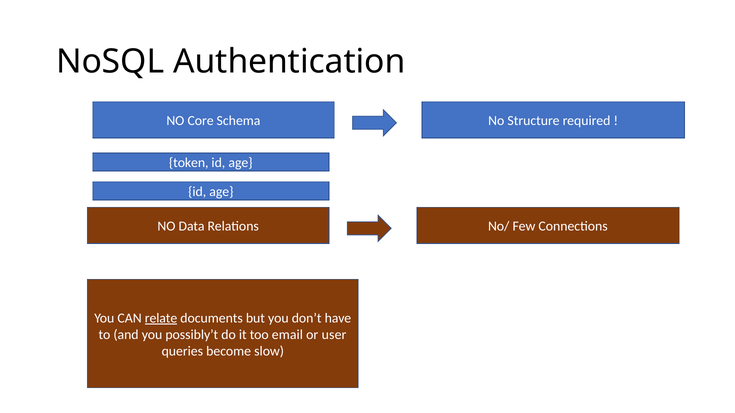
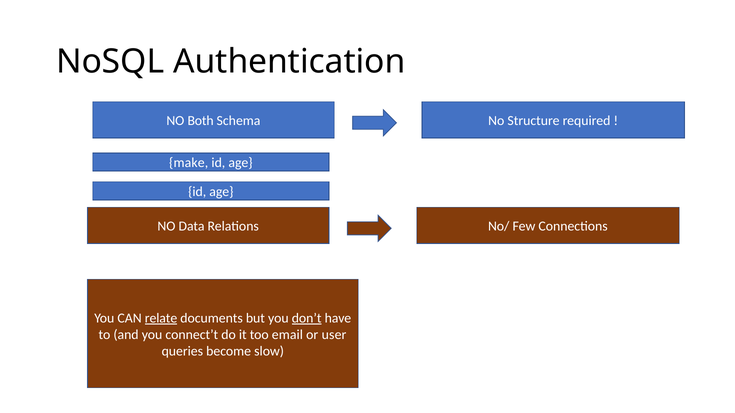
Core: Core -> Both (201, 121)
token: token -> make (189, 163)
don’t underline: none -> present (307, 318)
possibly’t: possibly’t -> connect’t (192, 335)
